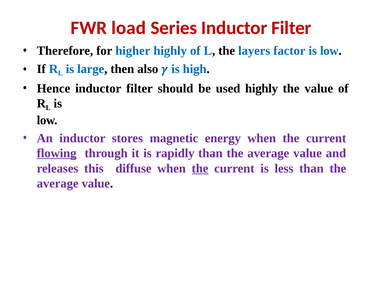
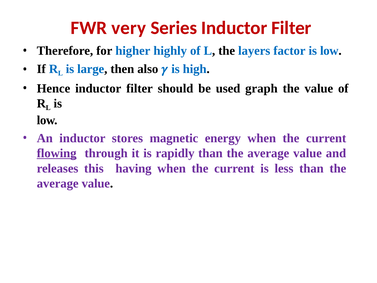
load: load -> very (129, 28)
used highly: highly -> graph (261, 88)
diffuse: diffuse -> having (133, 168)
the underline: present -> none (200, 168)
